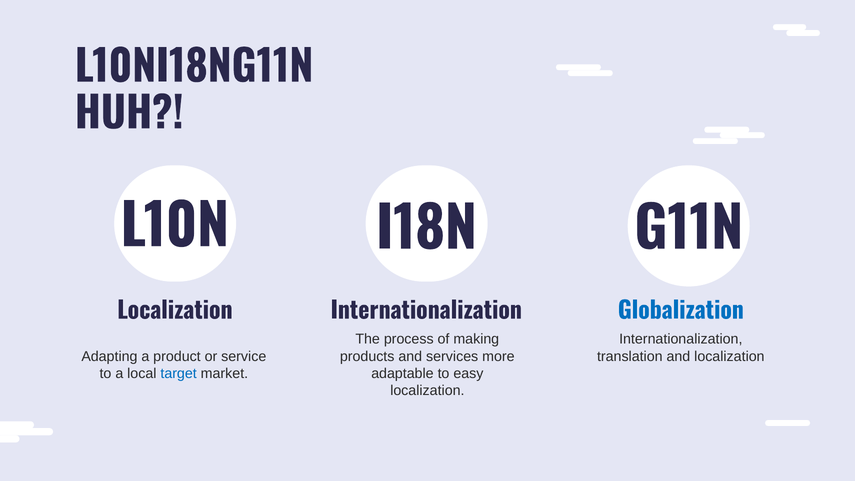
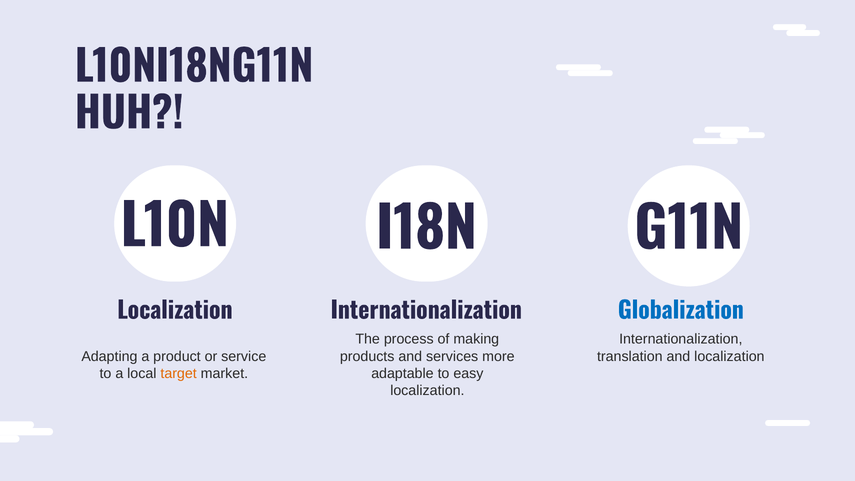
target colour: blue -> orange (179, 373)
